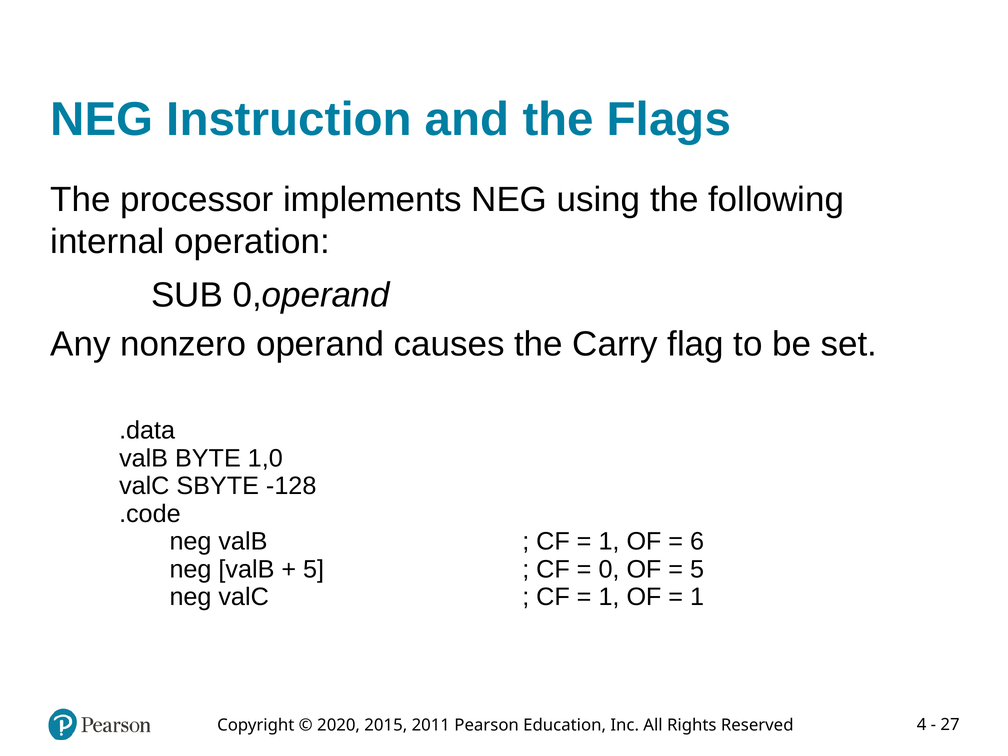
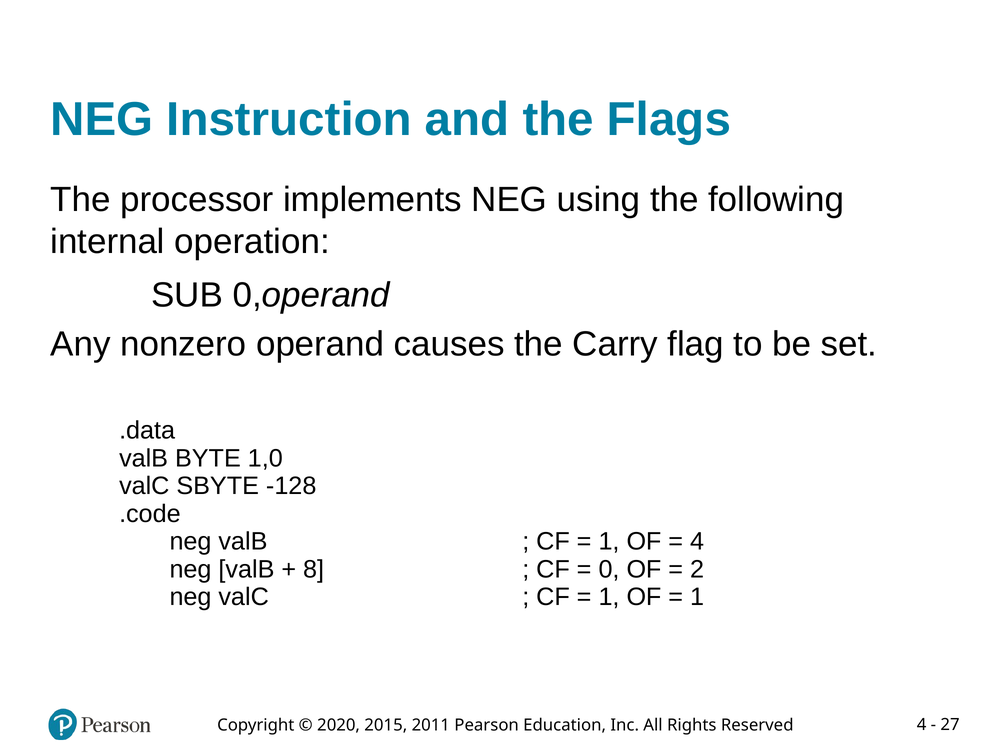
6: 6 -> 4 (697, 541)
5: 5 -> 8 (314, 569)
5: 5 -> 2 (697, 569)
